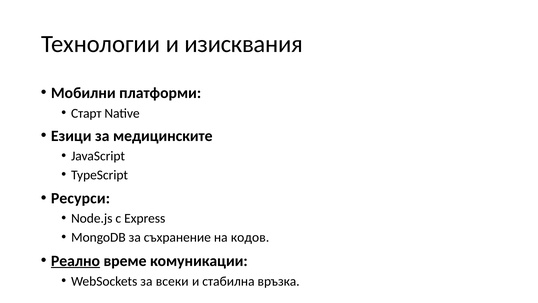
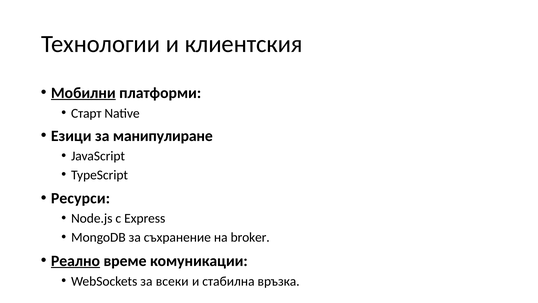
изисквания: изисквания -> клиентския (244, 44)
Мобилни underline: none -> present (83, 93)
медицинските: медицинските -> манипулиране (163, 136)
кодов: кодов -> broker (250, 237)
